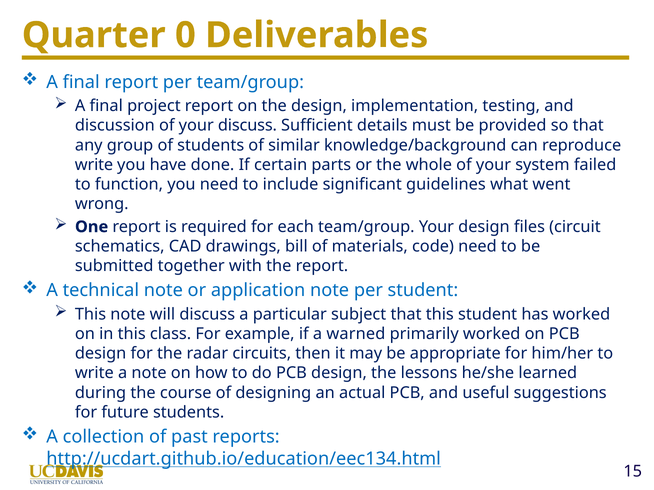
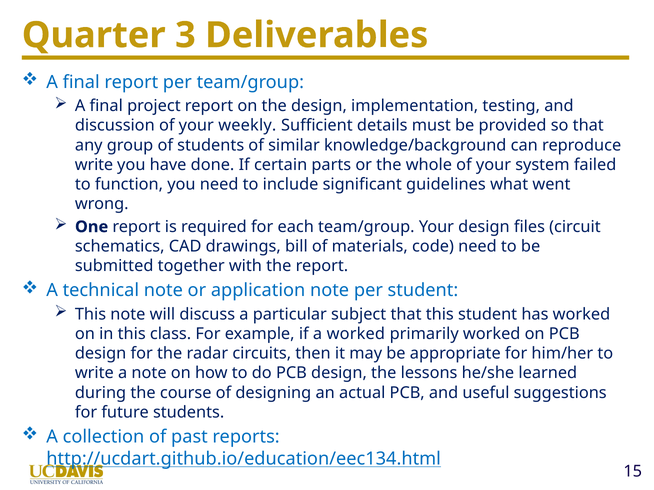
0: 0 -> 3 (185, 35)
your discuss: discuss -> weekly (247, 126)
a warned: warned -> worked (356, 334)
